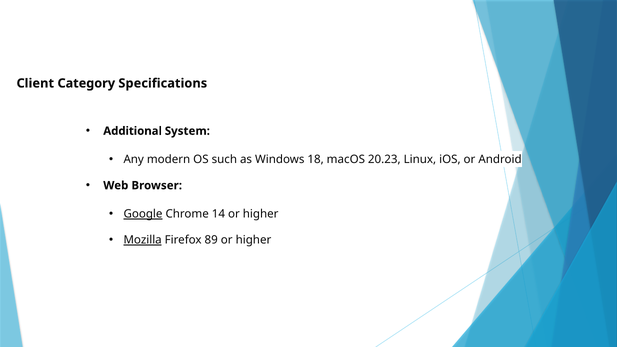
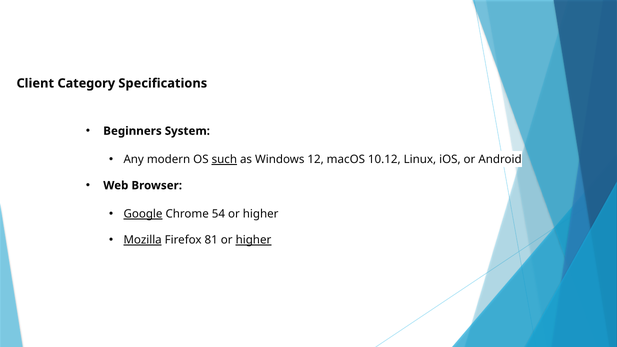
Additional: Additional -> Beginners (132, 131)
such underline: none -> present (224, 160)
18: 18 -> 12 (316, 160)
20.23: 20.23 -> 10.12 (384, 160)
14: 14 -> 54 (218, 214)
89: 89 -> 81 (211, 240)
higher underline: none -> present (253, 240)
